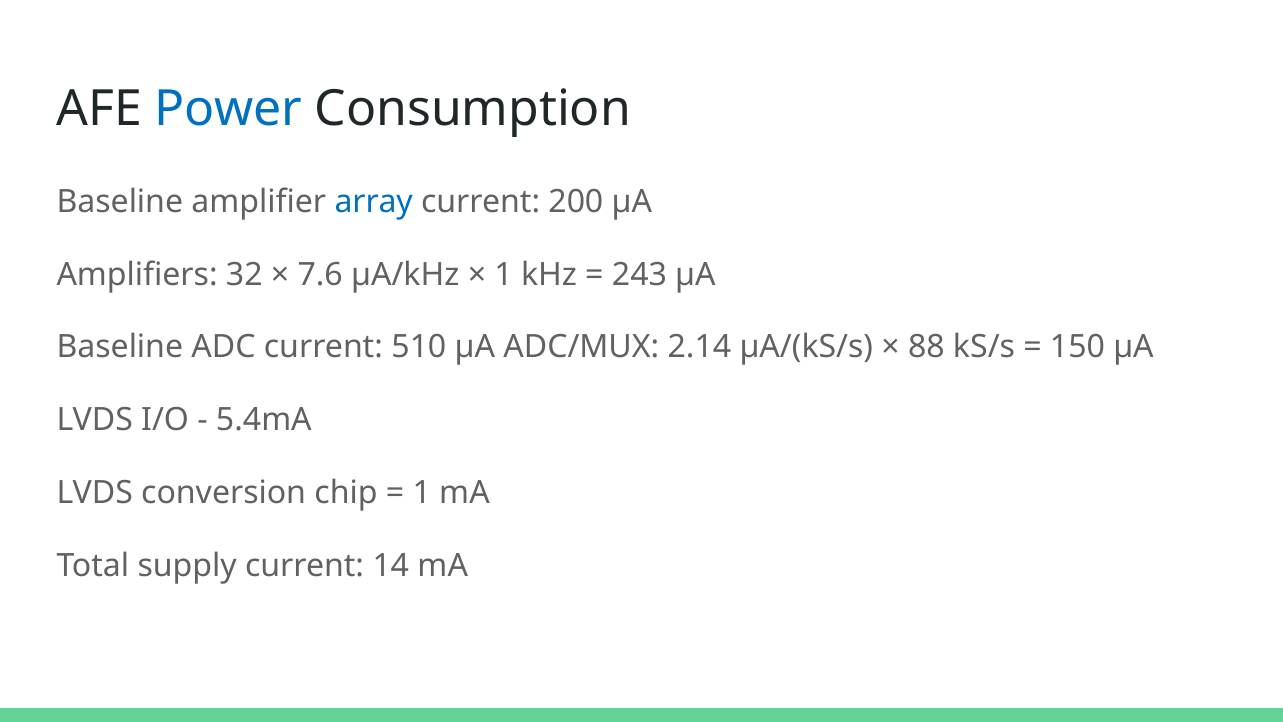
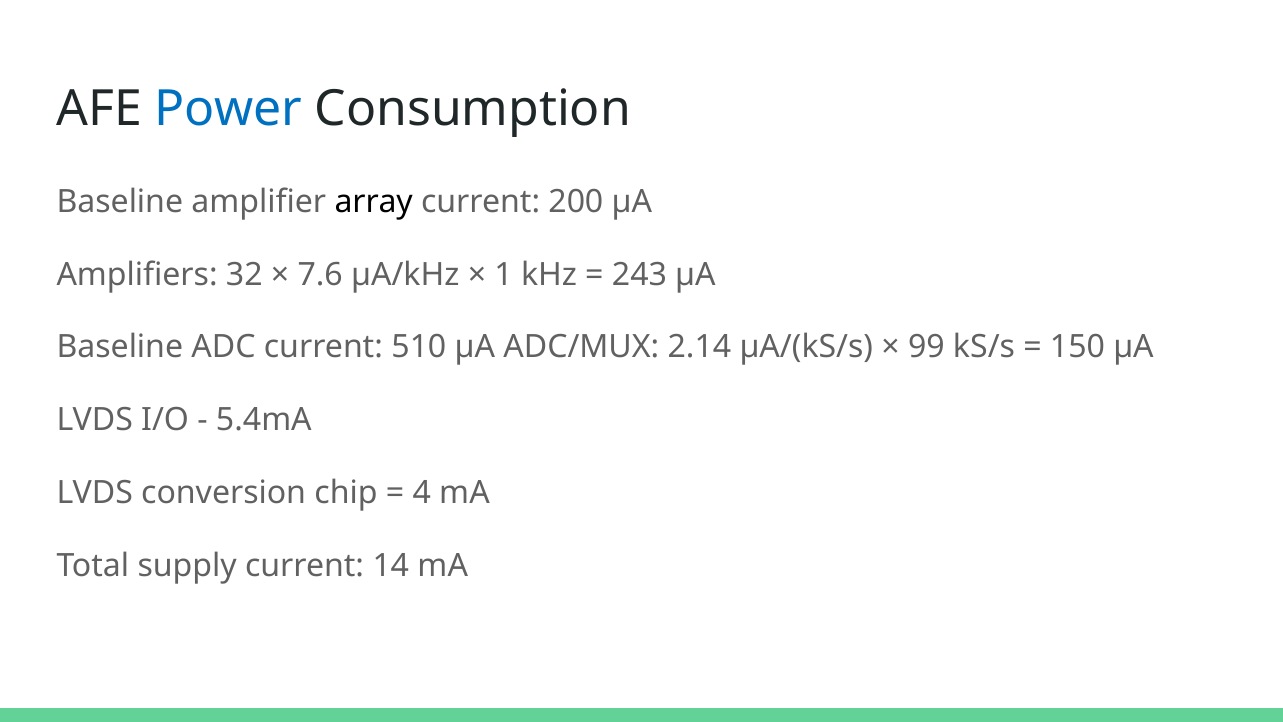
array colour: blue -> black (374, 202)
88: 88 -> 99 (926, 347)
1: 1 -> 4 (422, 493)
